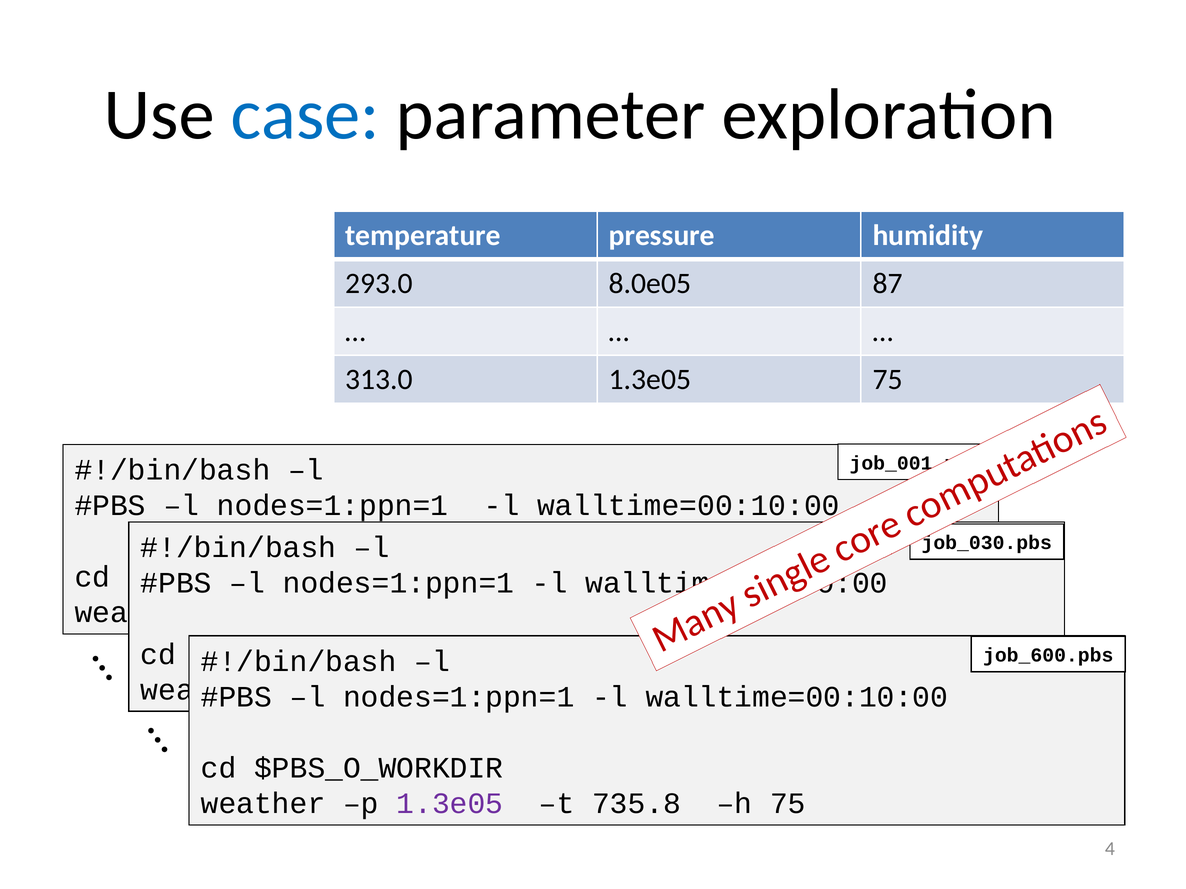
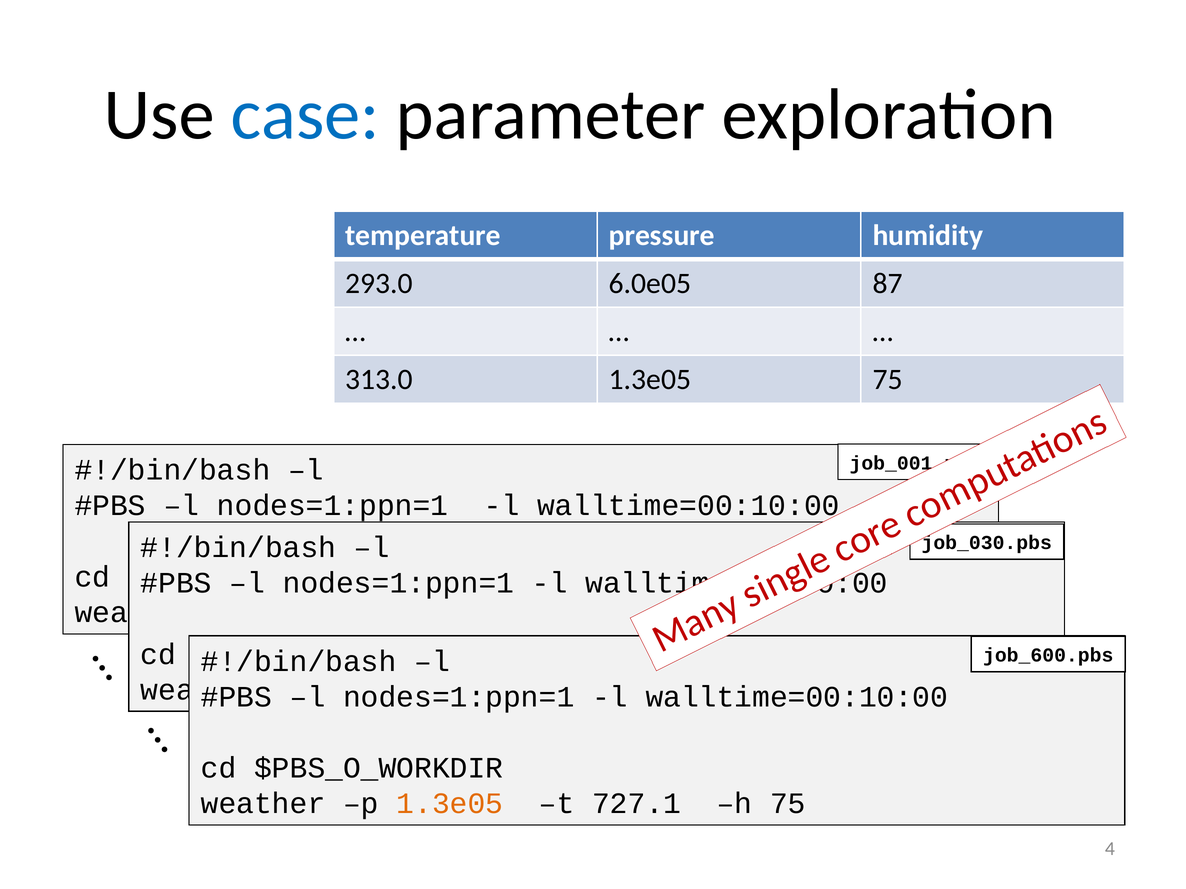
8.0e05: 8.0e05 -> 6.0e05 (650, 284)
1.3e05 colour: purple -> orange (450, 804)
735.8: 735.8 -> 727.1 (637, 804)
